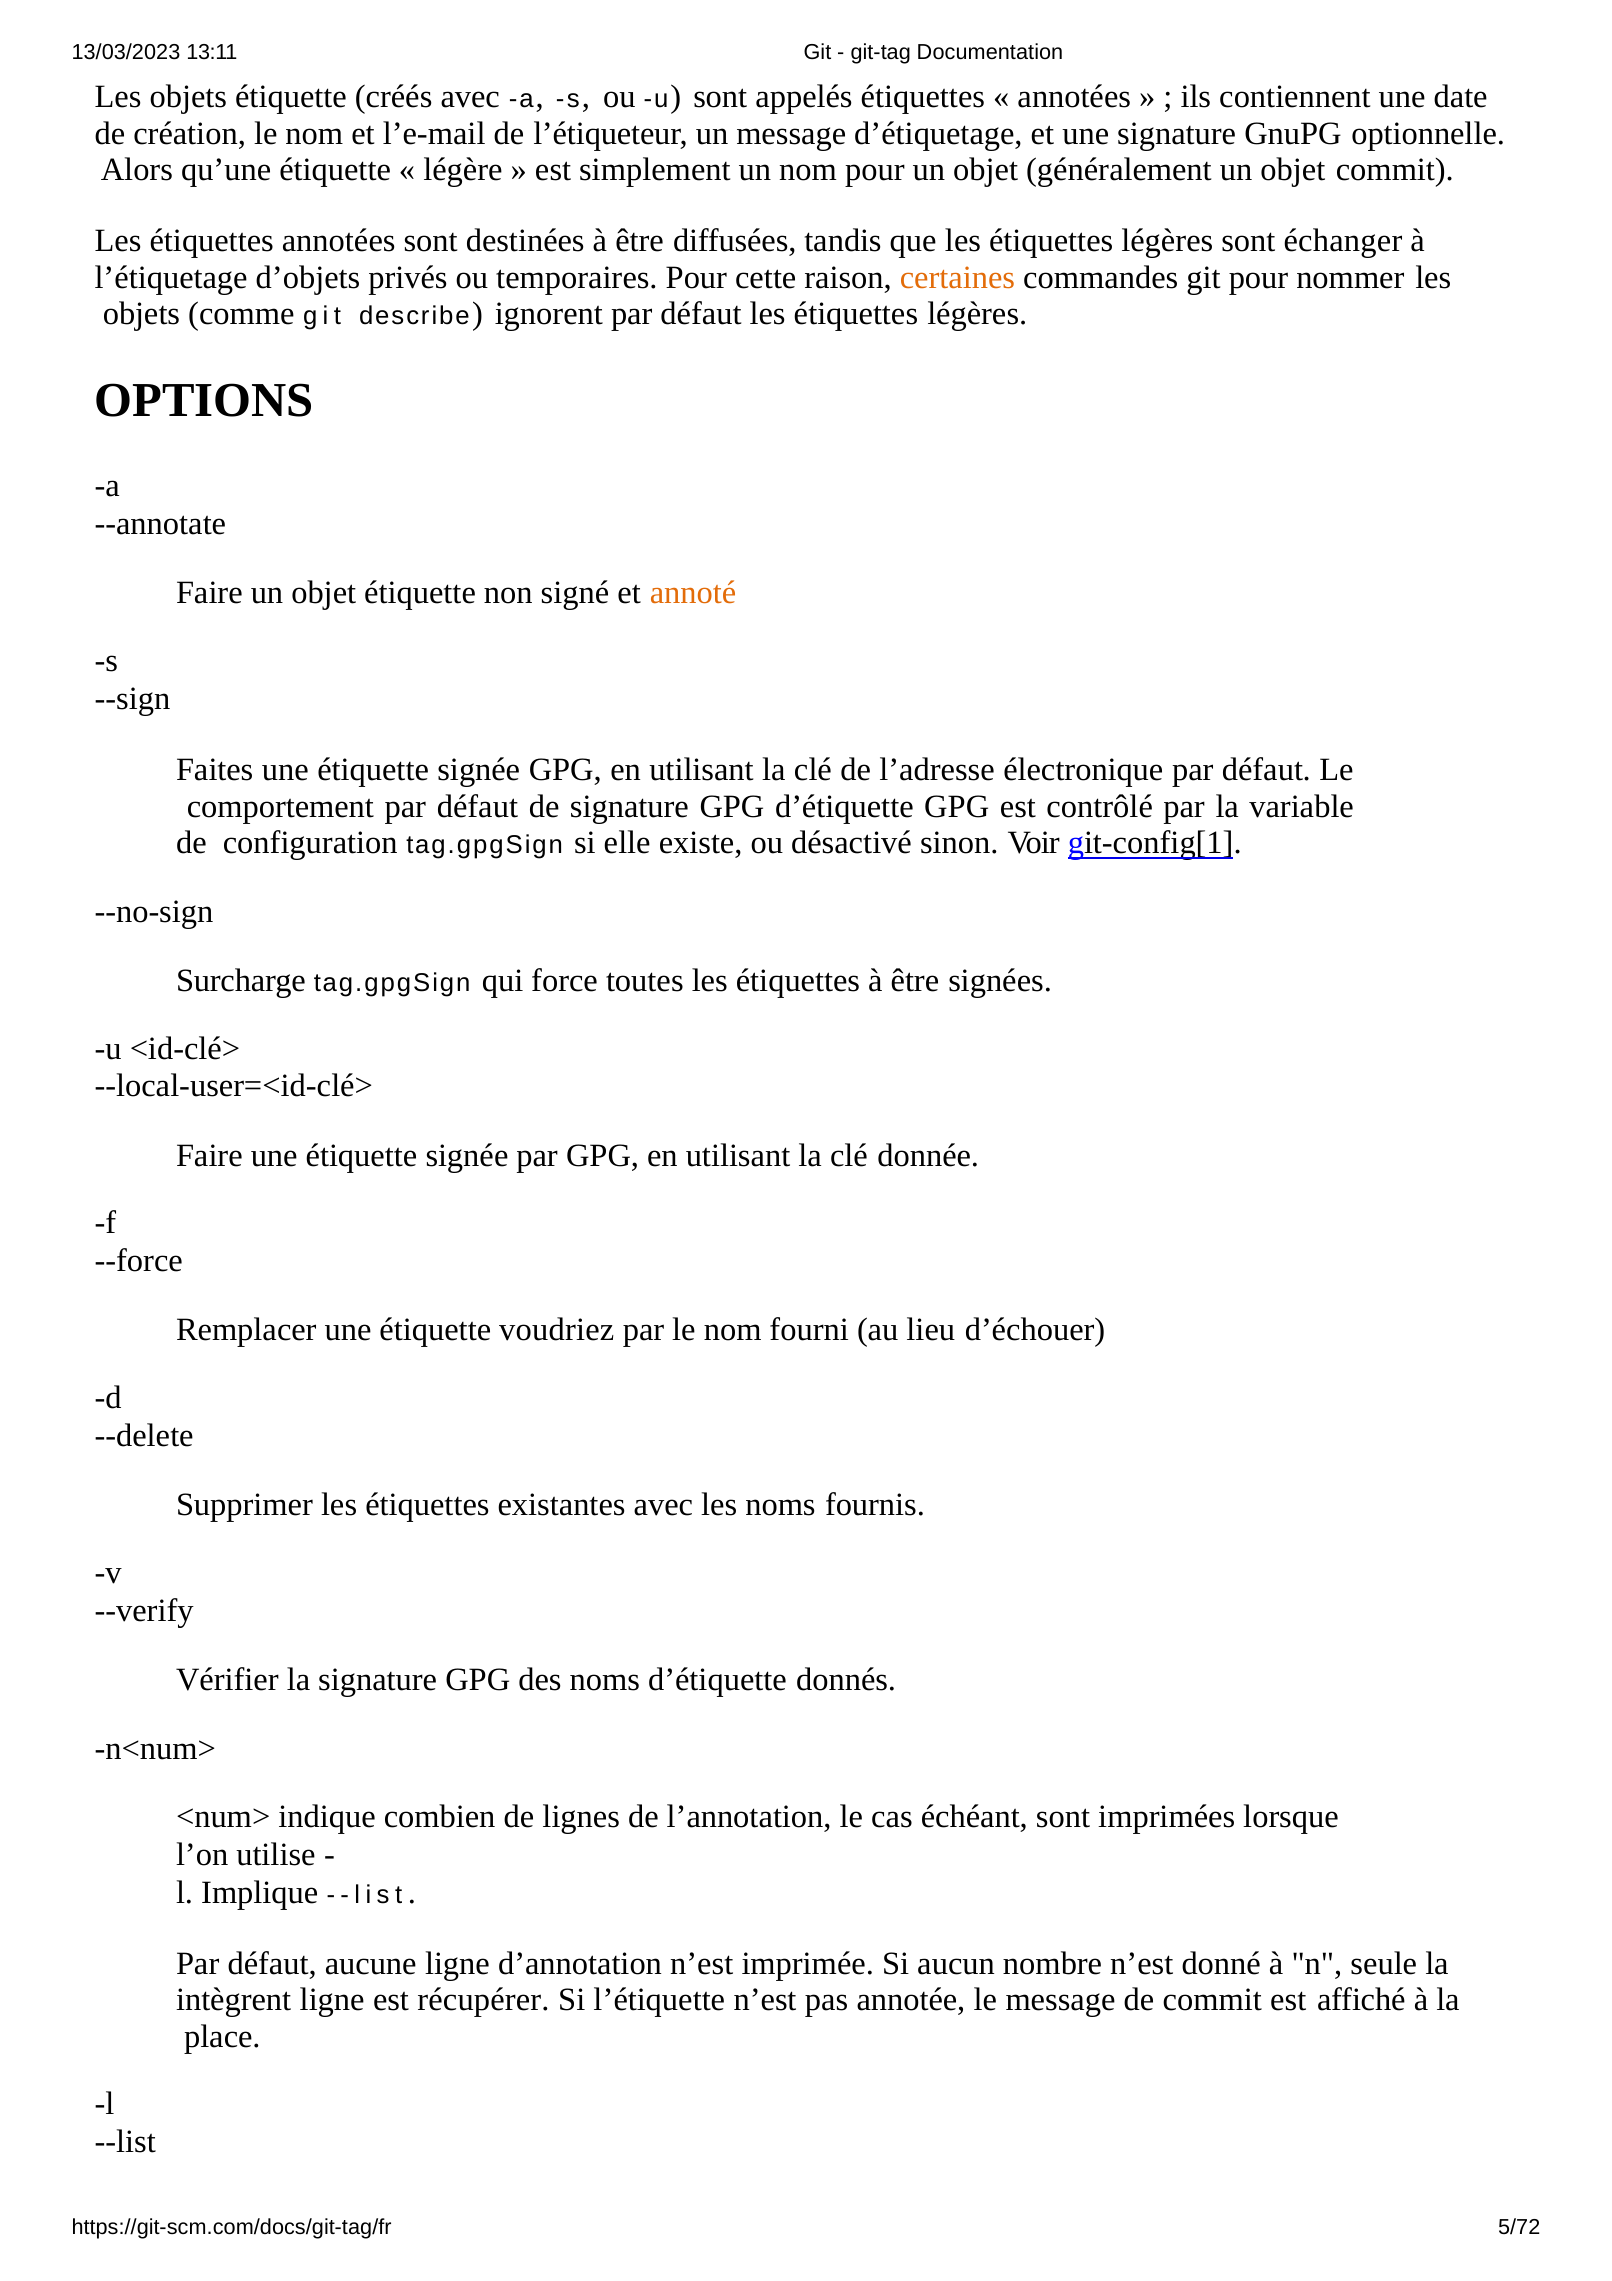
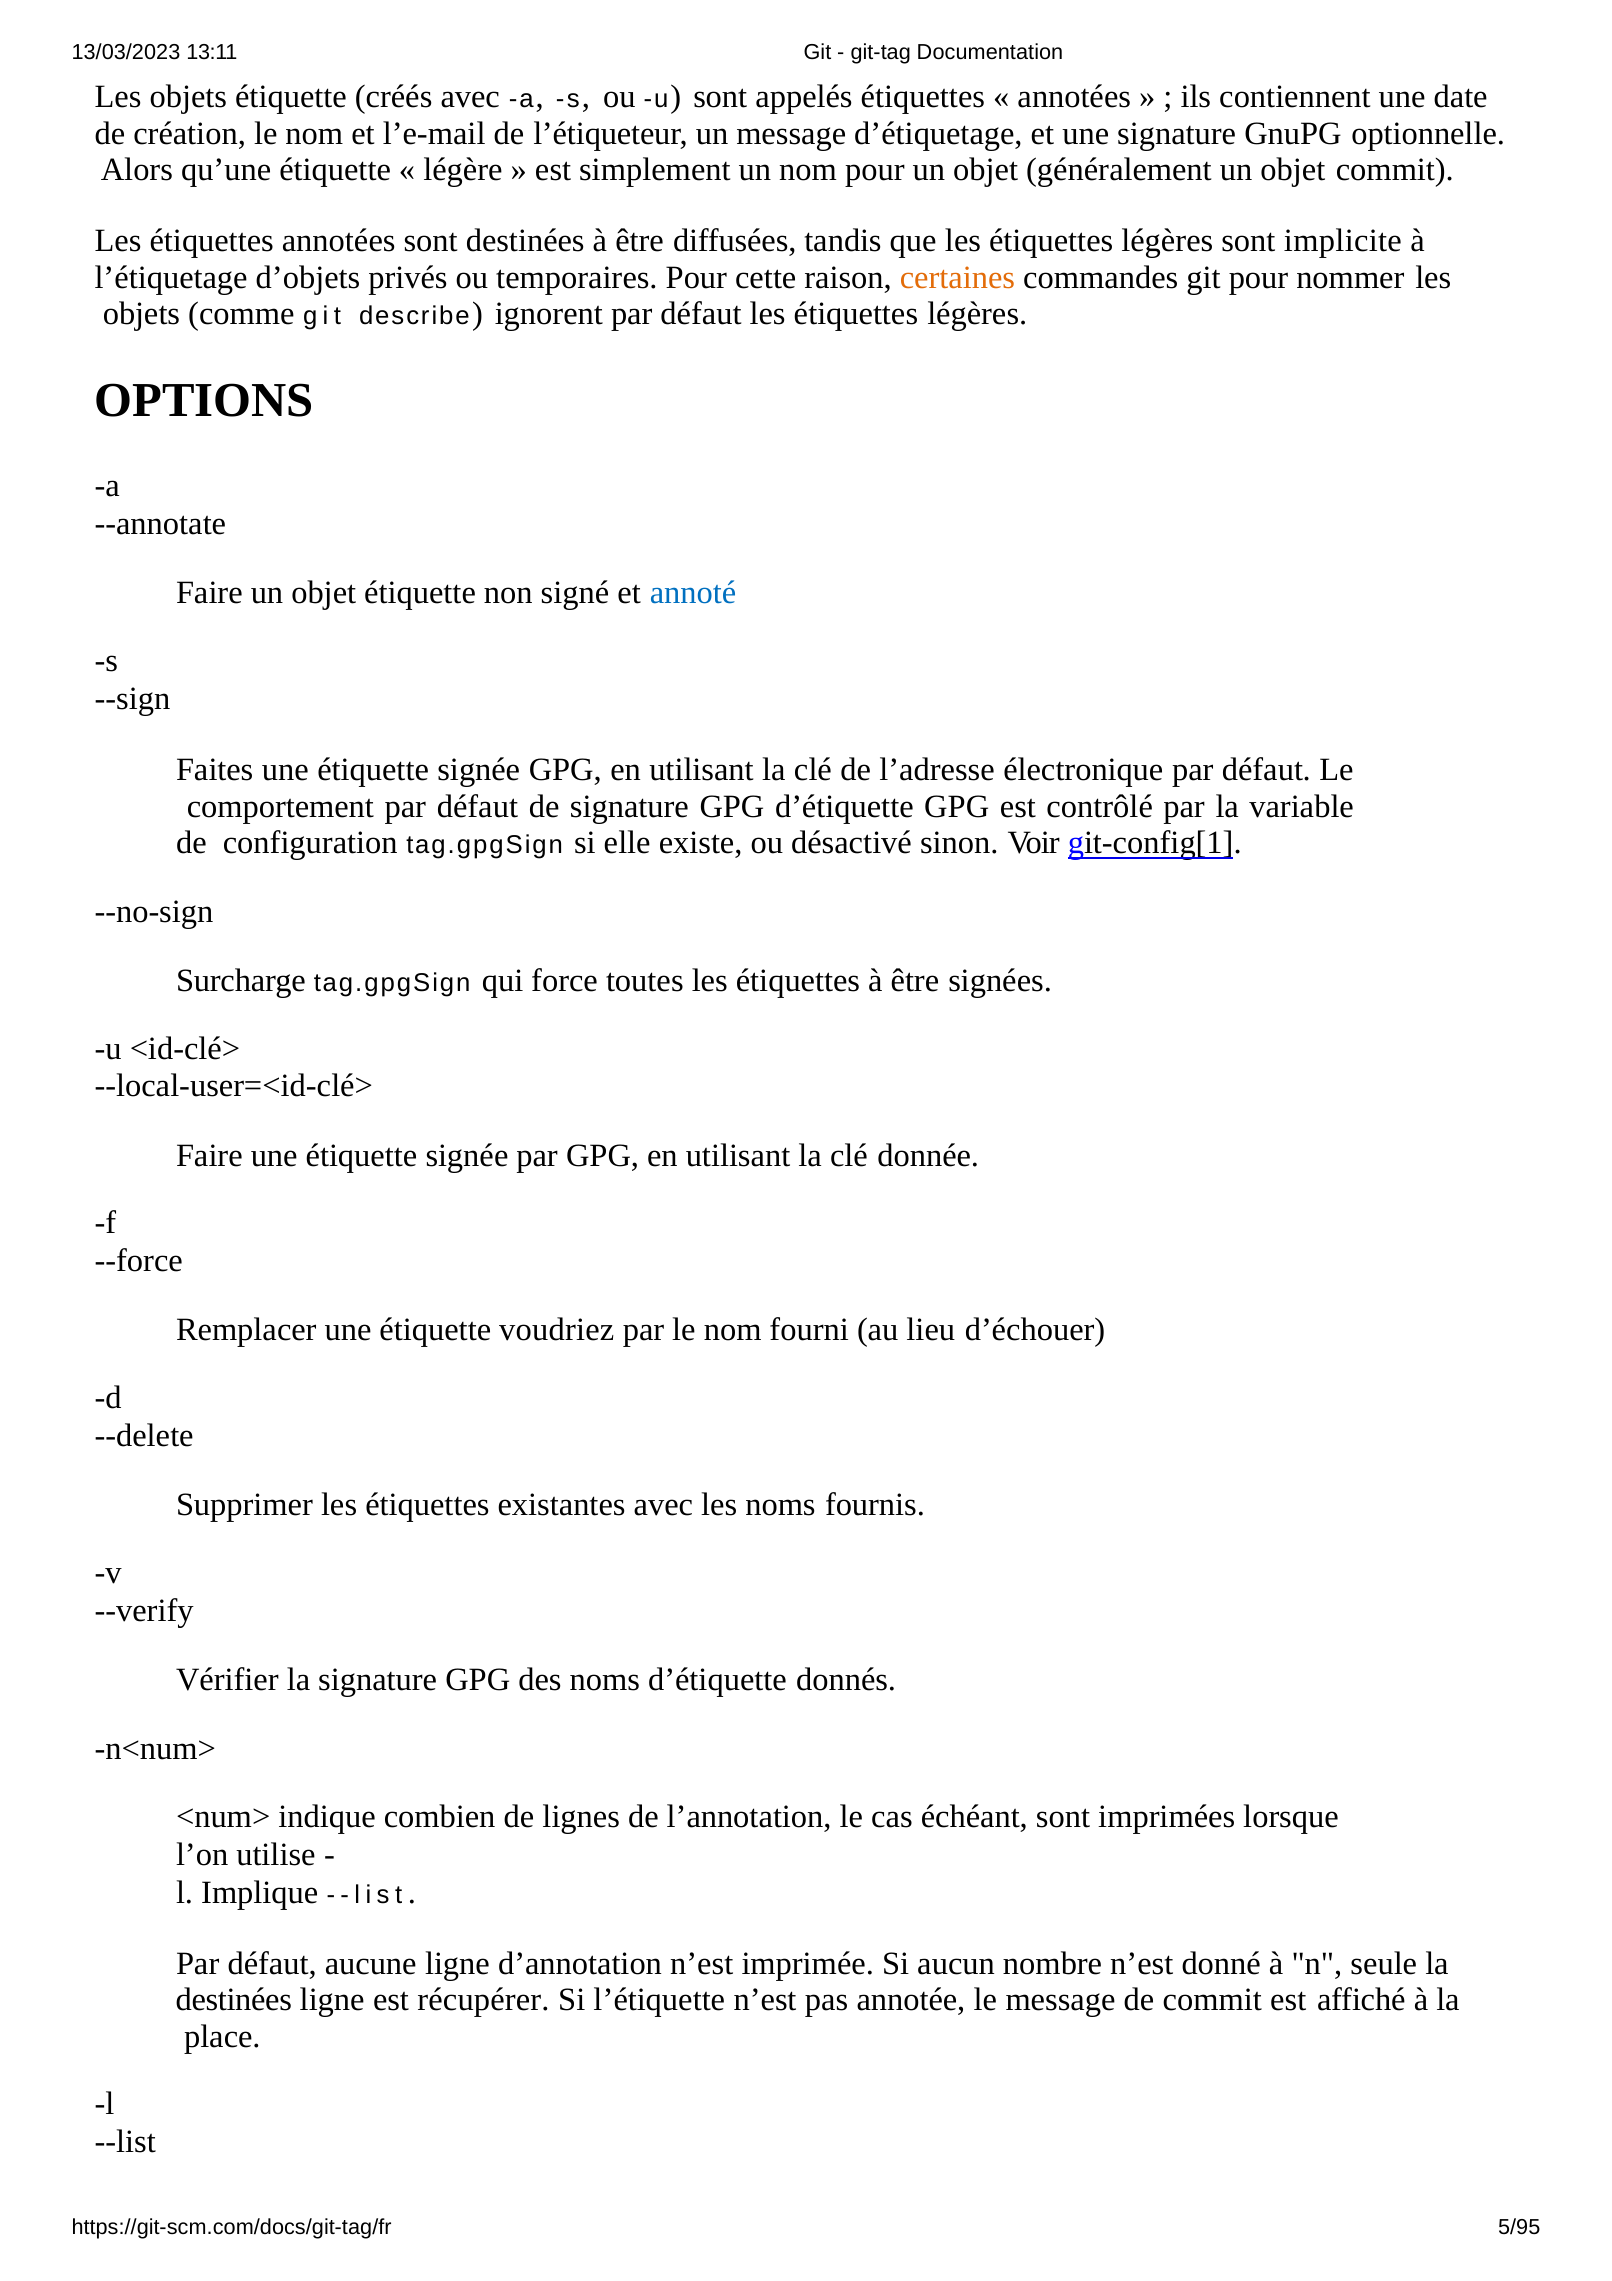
échanger: échanger -> implicite (1343, 241)
annoté colour: orange -> blue (693, 593)
intègrent: intègrent -> destinées (234, 2000)
5/72: 5/72 -> 5/95 (1519, 2228)
